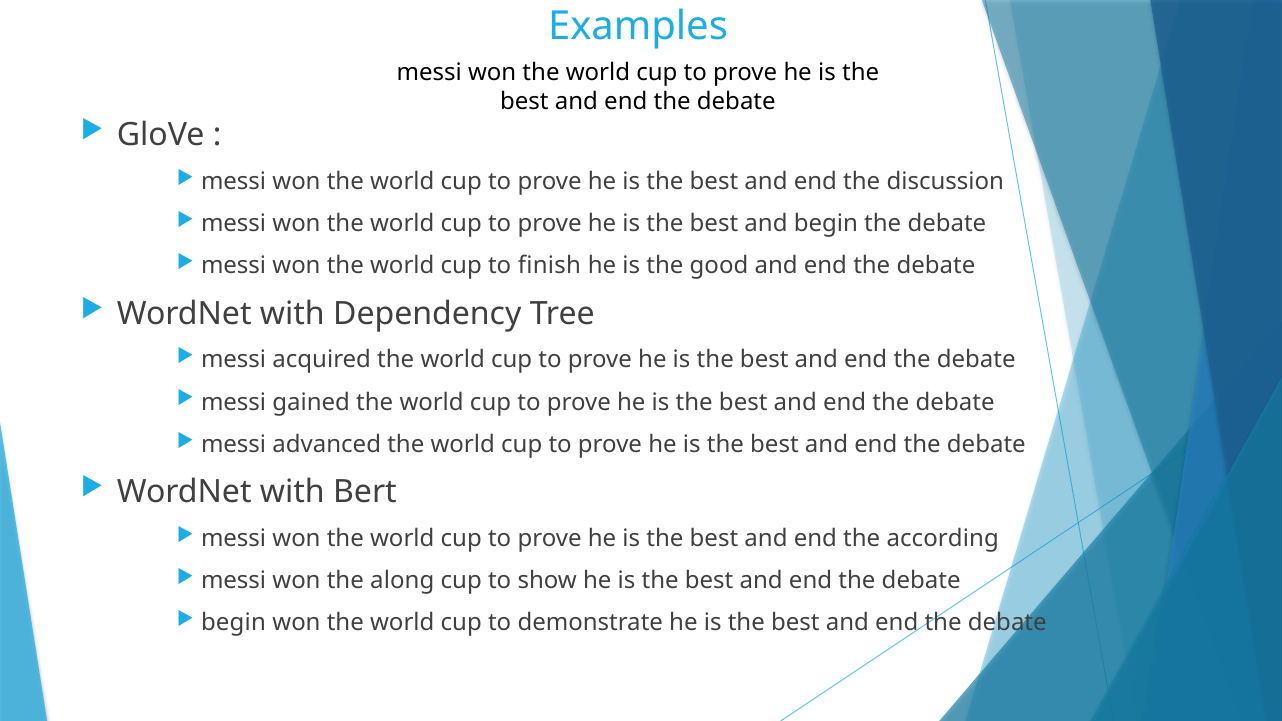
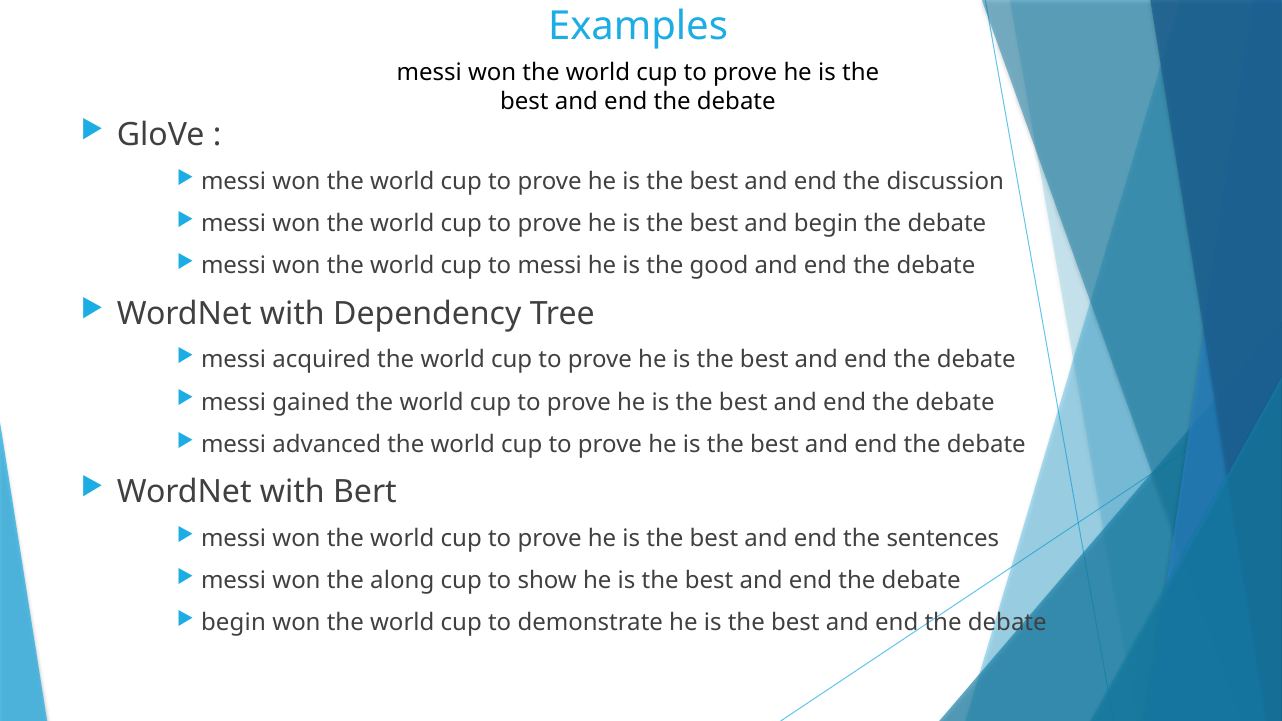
to finish: finish -> messi (550, 266)
according: according -> sentences (943, 538)
